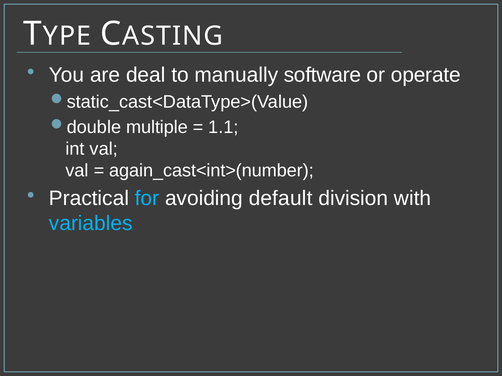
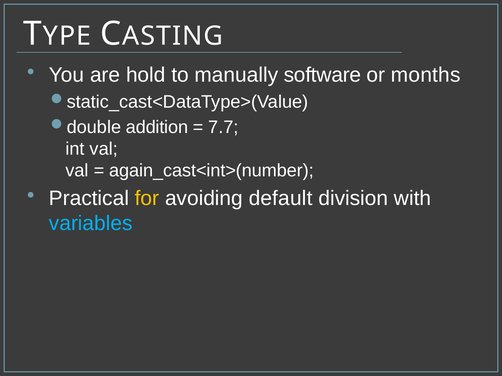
deal: deal -> hold (146, 75)
operate: operate -> months (426, 75)
multiple: multiple -> addition (157, 127)
1.1: 1.1 -> 7.7 (223, 127)
for colour: light blue -> yellow (147, 199)
